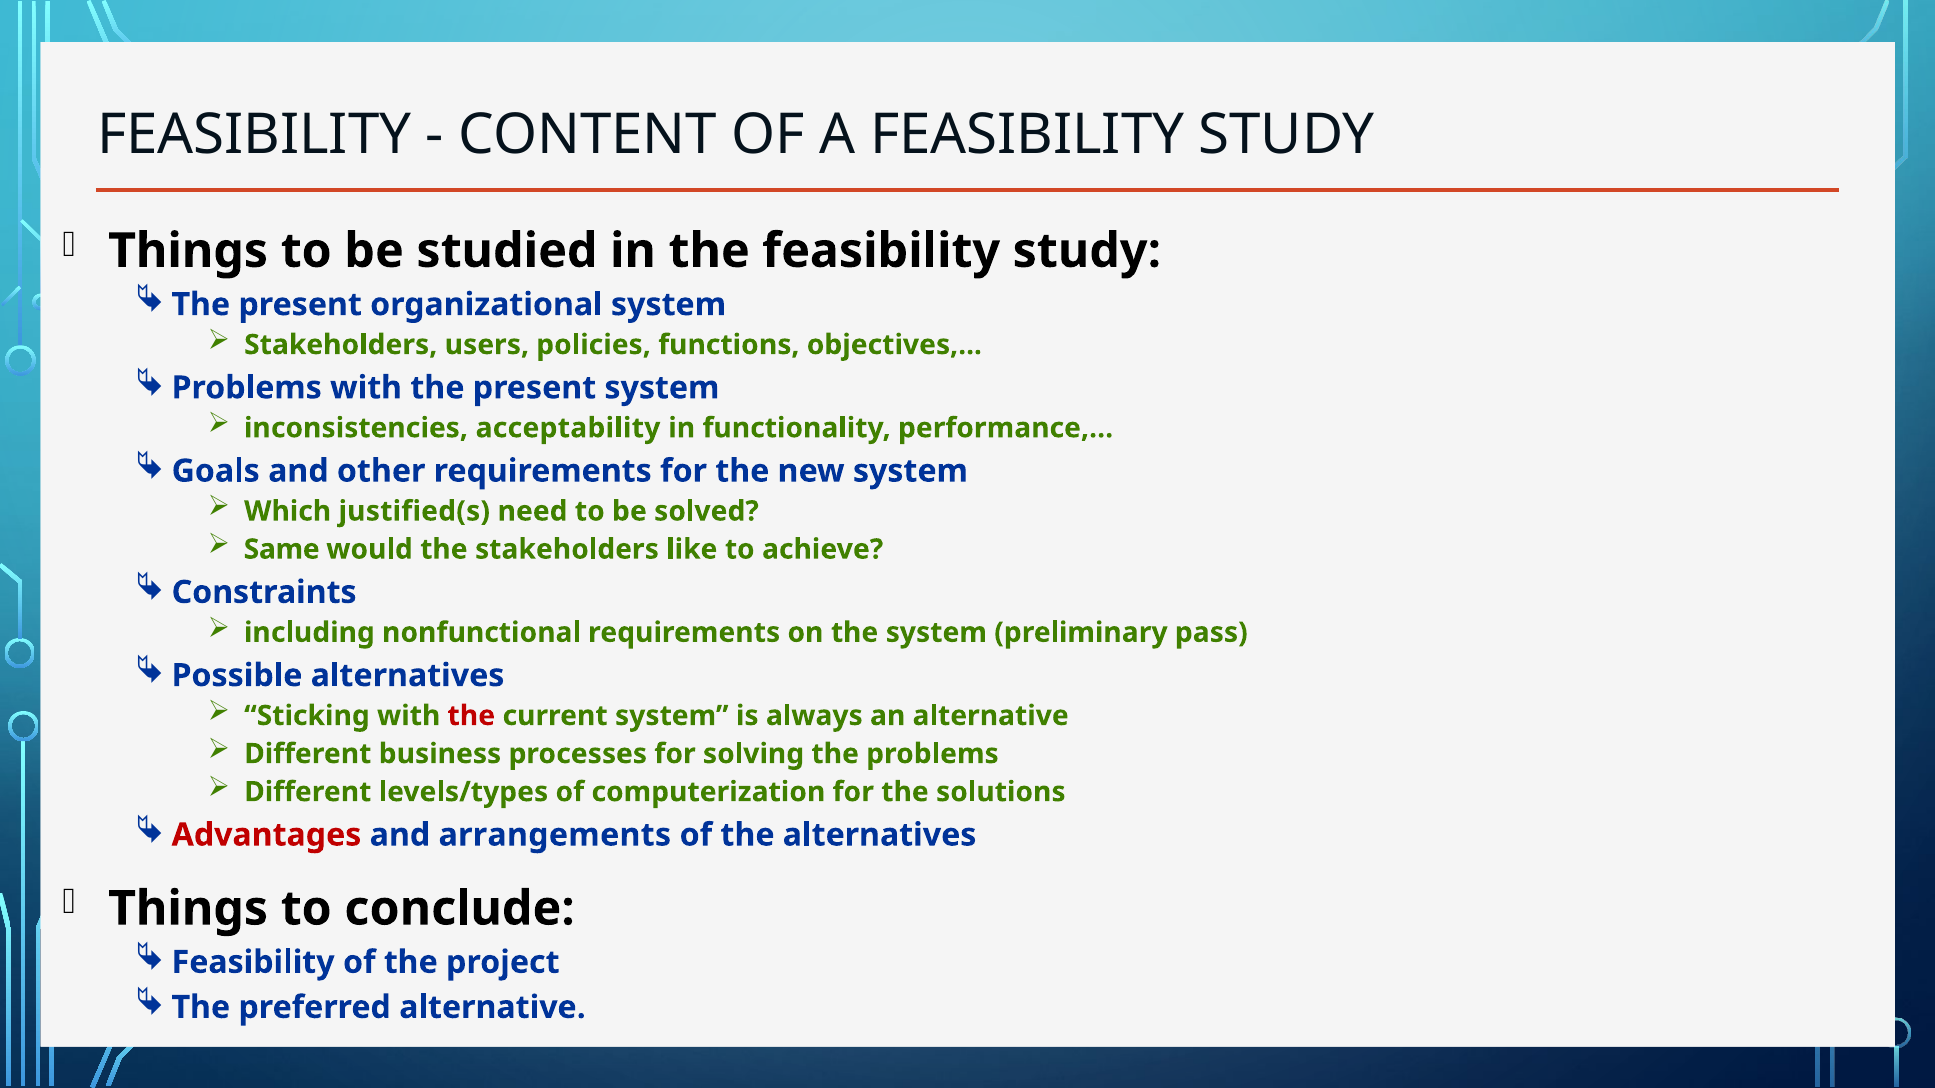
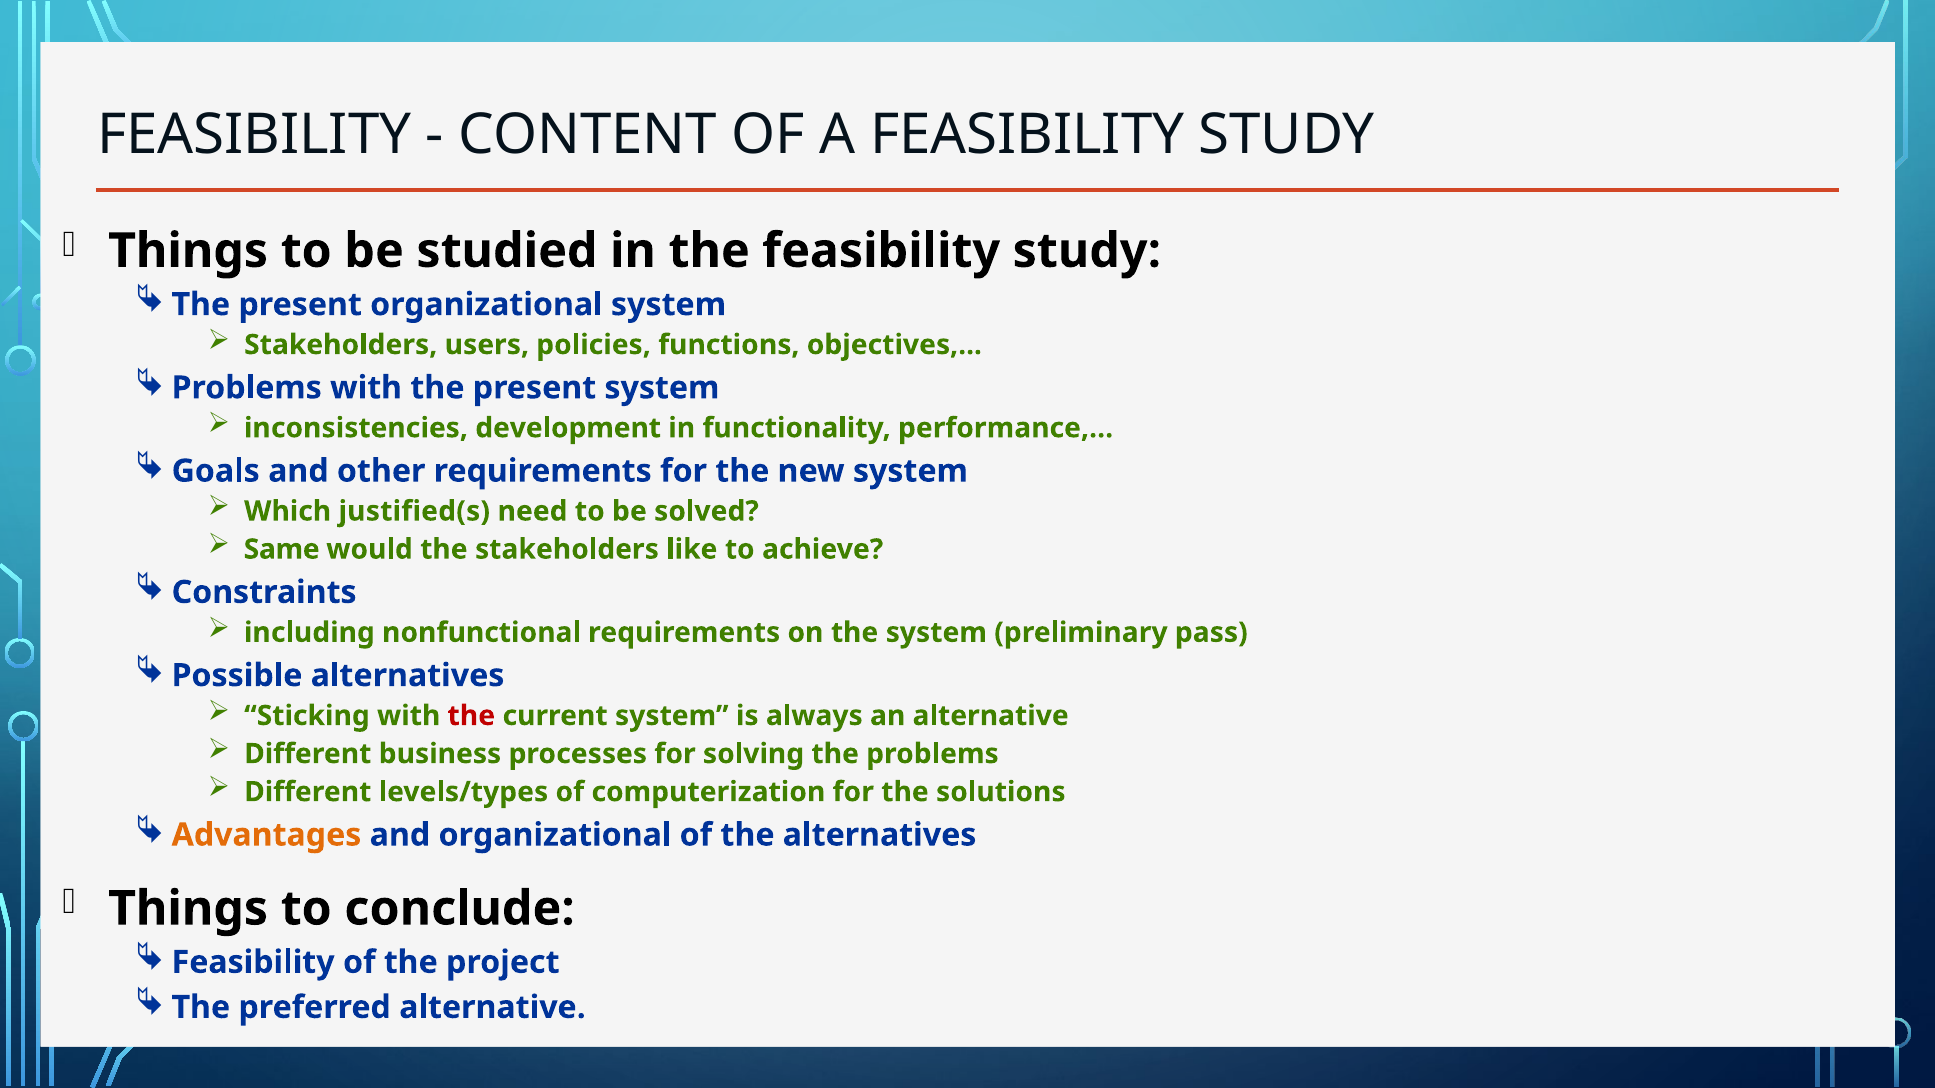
acceptability: acceptability -> development (568, 428)
Advantages colour: red -> orange (266, 835)
and arrangements: arrangements -> organizational (555, 835)
